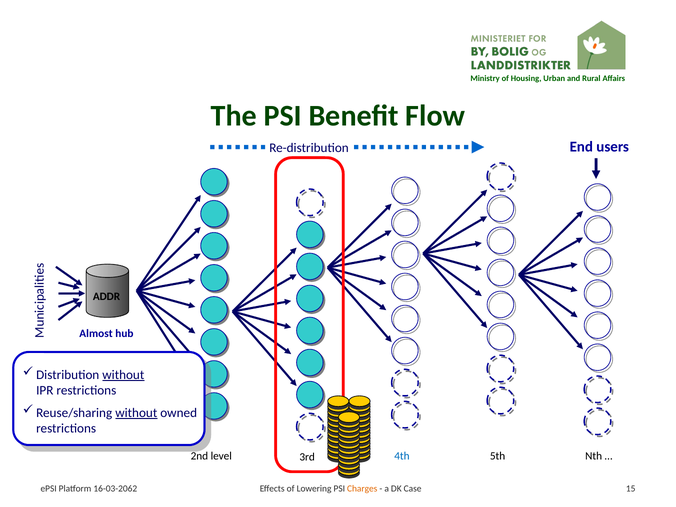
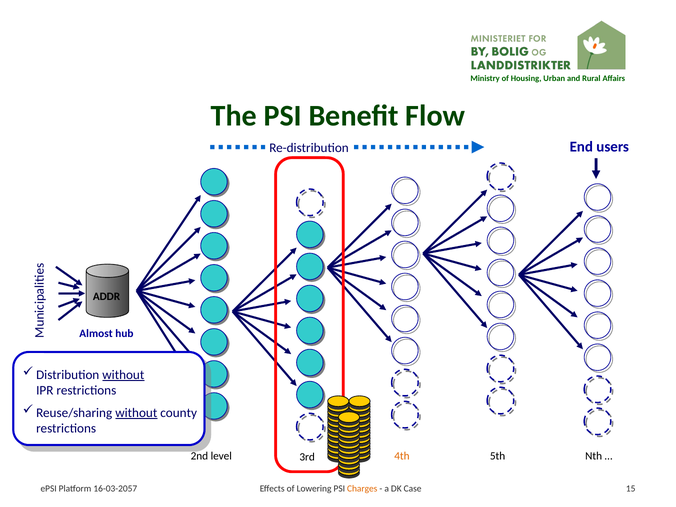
owned: owned -> county (179, 413)
4th colour: blue -> orange (402, 456)
16-03-2062: 16-03-2062 -> 16-03-2057 (115, 489)
